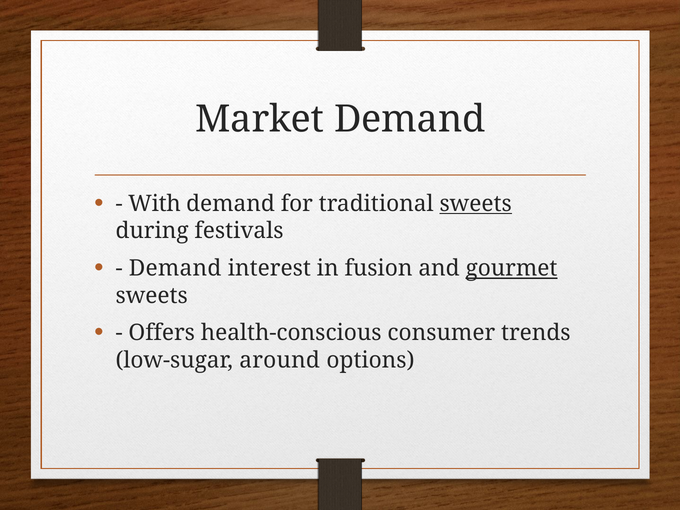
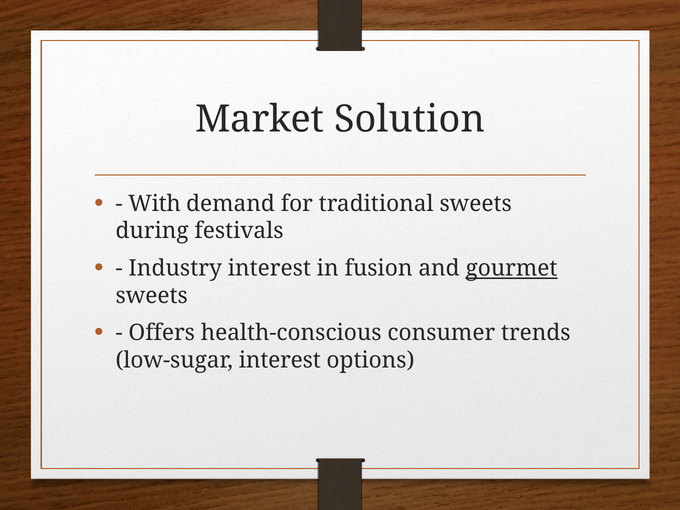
Market Demand: Demand -> Solution (410, 119)
sweets underline: present -> none (476, 204)
Demand: Demand -> Industry (175, 268)
low-sugar around: around -> interest (280, 360)
